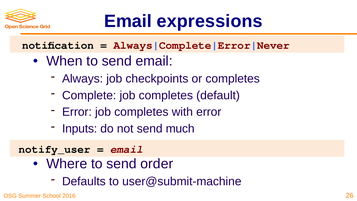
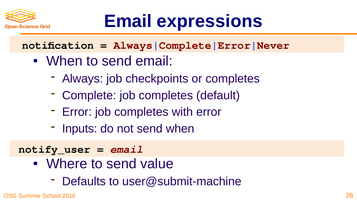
send much: much -> when (180, 129)
order: order -> value (157, 164)
